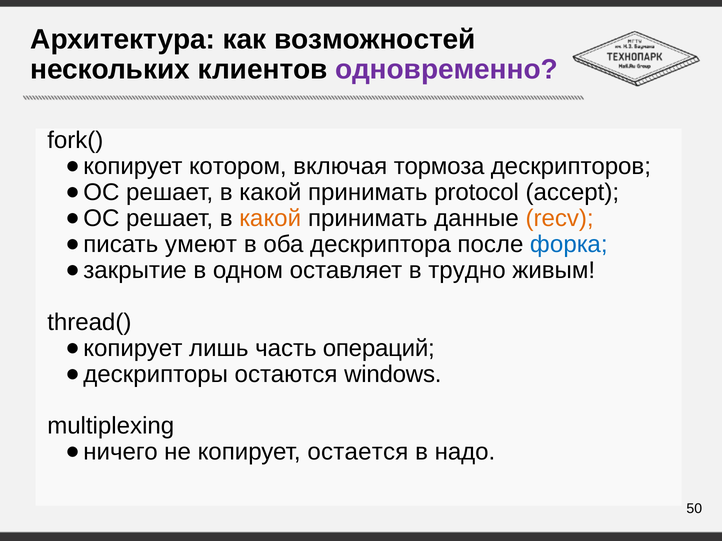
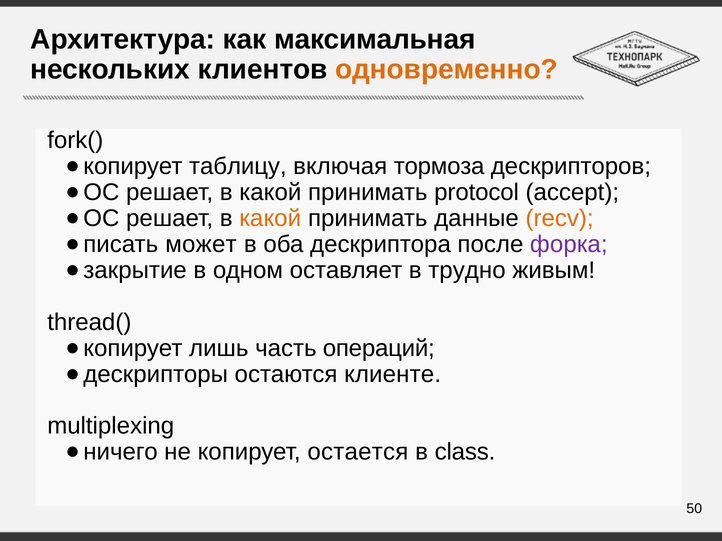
возможностей: возможностей -> максимальная (375, 39)
одновременно colour: purple -> orange (446, 70)
котором: котором -> таблицу (238, 167)
умеют: умеют -> может (201, 245)
форка colour: blue -> purple (569, 245)
windows: windows -> клиенте (393, 374)
надо: надо -> class (465, 452)
